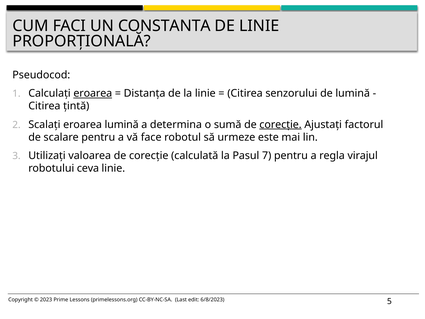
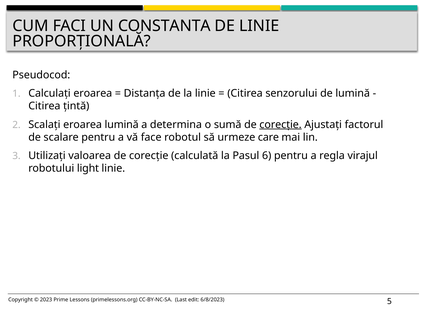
eroarea underline: present -> none (93, 93)
este: este -> care (268, 137)
7: 7 -> 6 (267, 156)
ceva: ceva -> light (88, 168)
